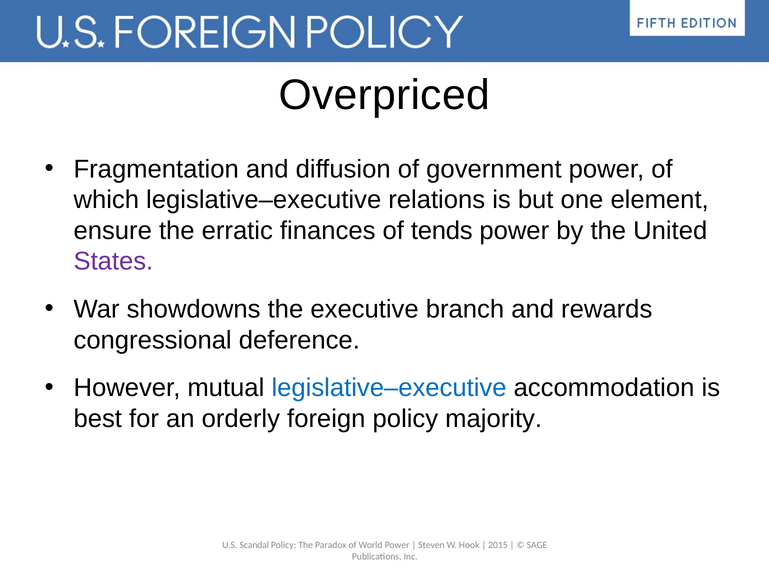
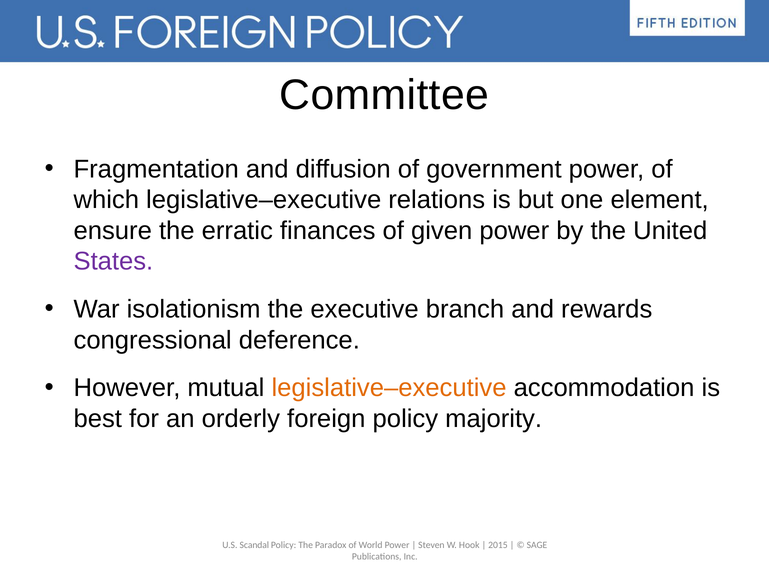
Overpriced: Overpriced -> Committee (384, 95)
tends: tends -> given (442, 231)
showdowns: showdowns -> isolationism (194, 309)
legislative–executive colour: blue -> orange (389, 388)
